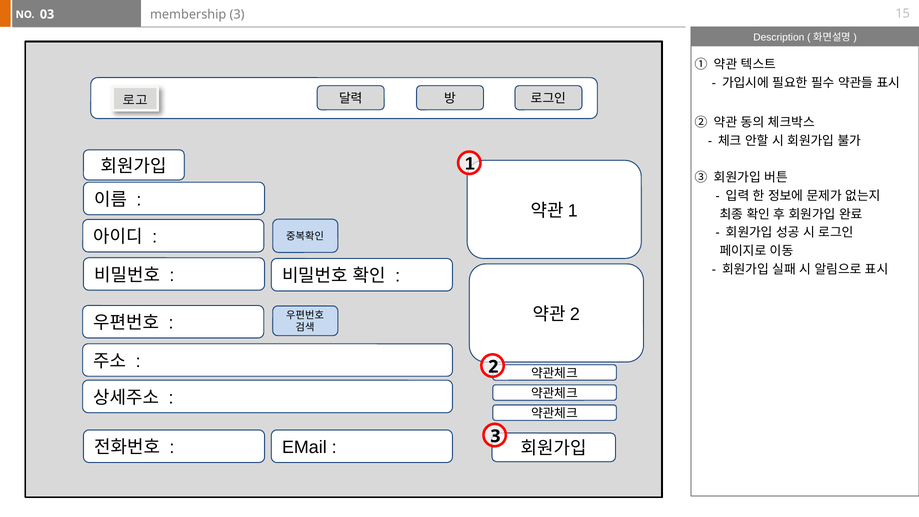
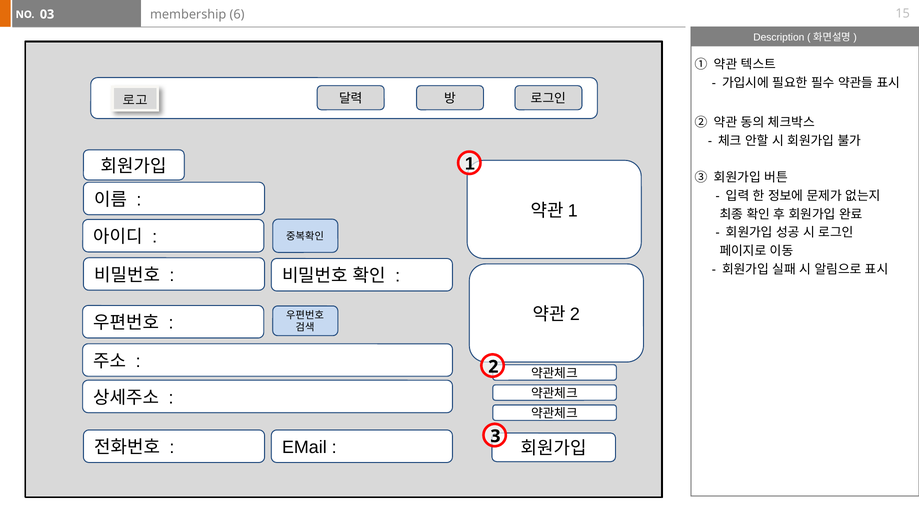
membership 3: 3 -> 6 (237, 15)
